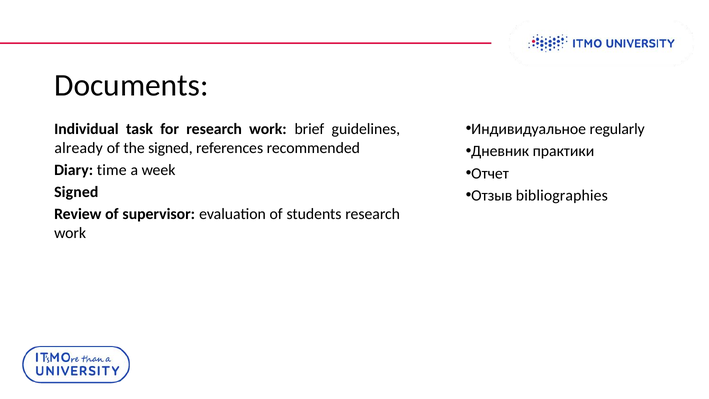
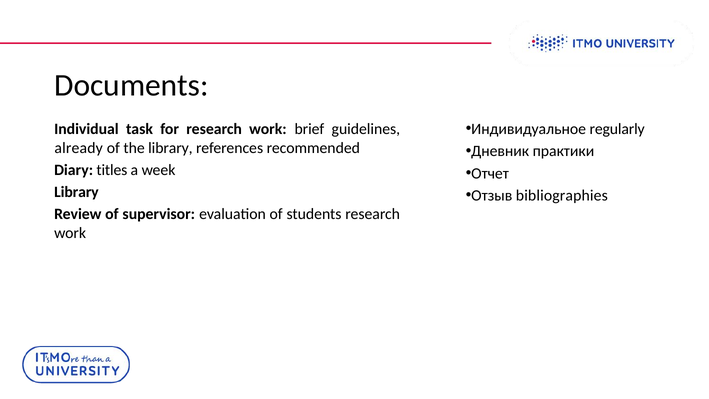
the signed: signed -> library (170, 148)
time: time -> titles (112, 170)
Signed: Signed -> Library (76, 192)
